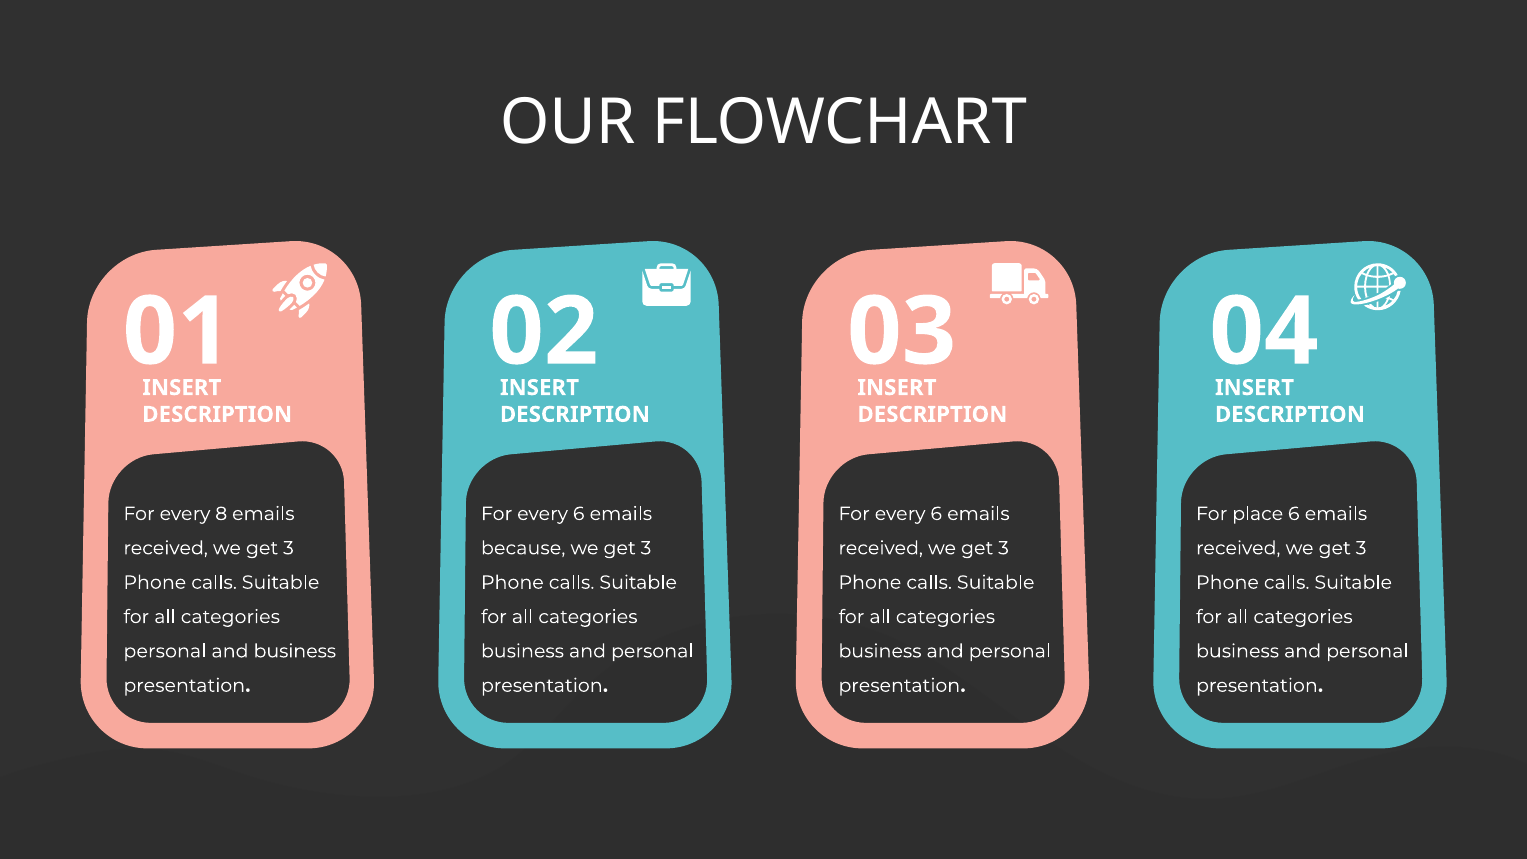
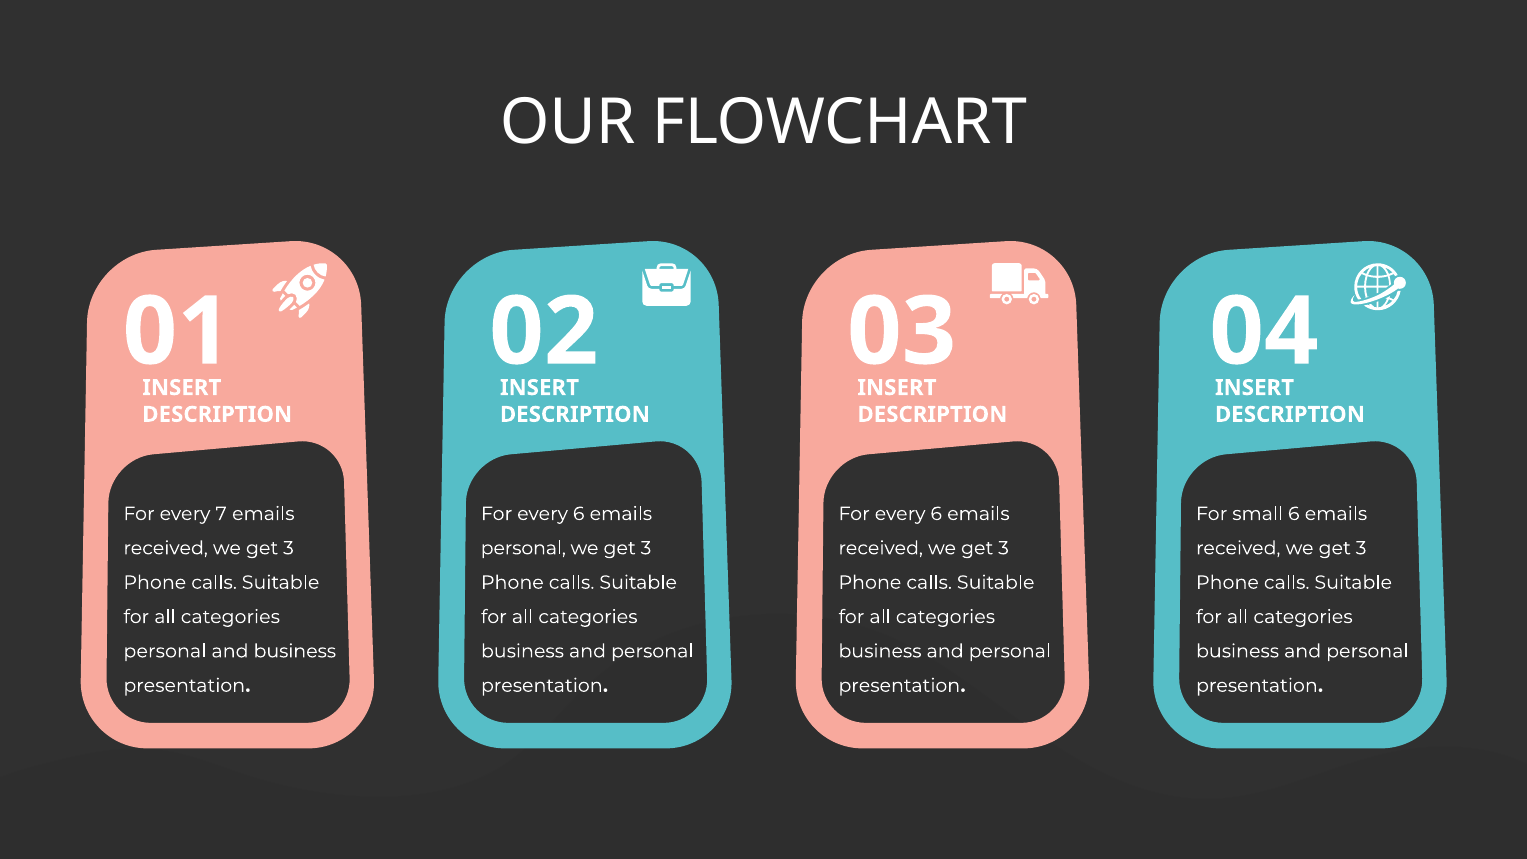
8: 8 -> 7 (221, 514)
place: place -> small (1258, 514)
because: because -> personal (523, 548)
